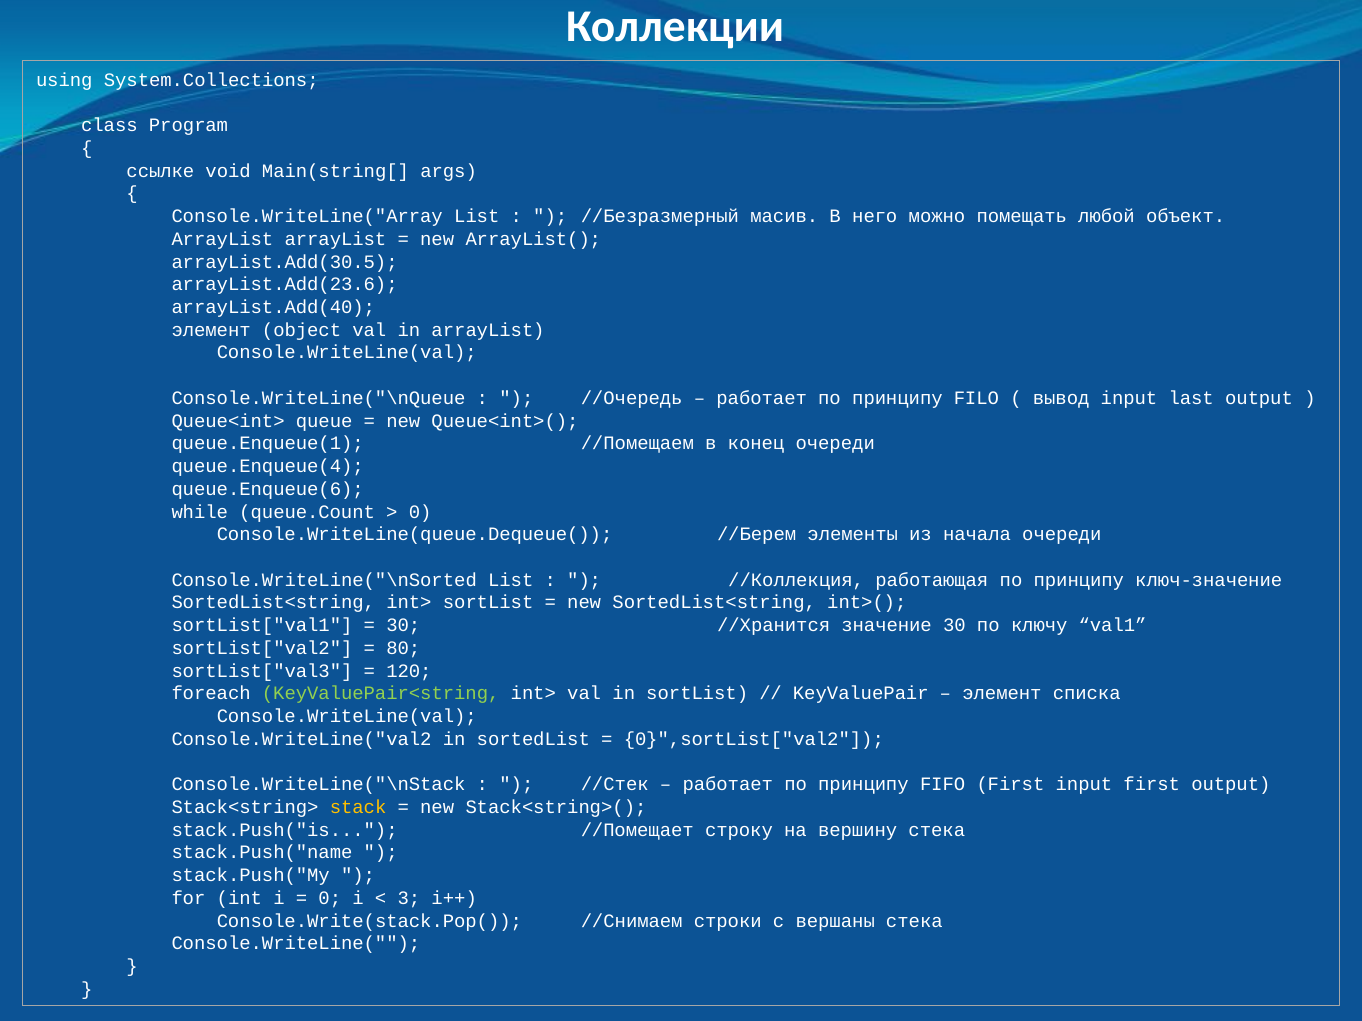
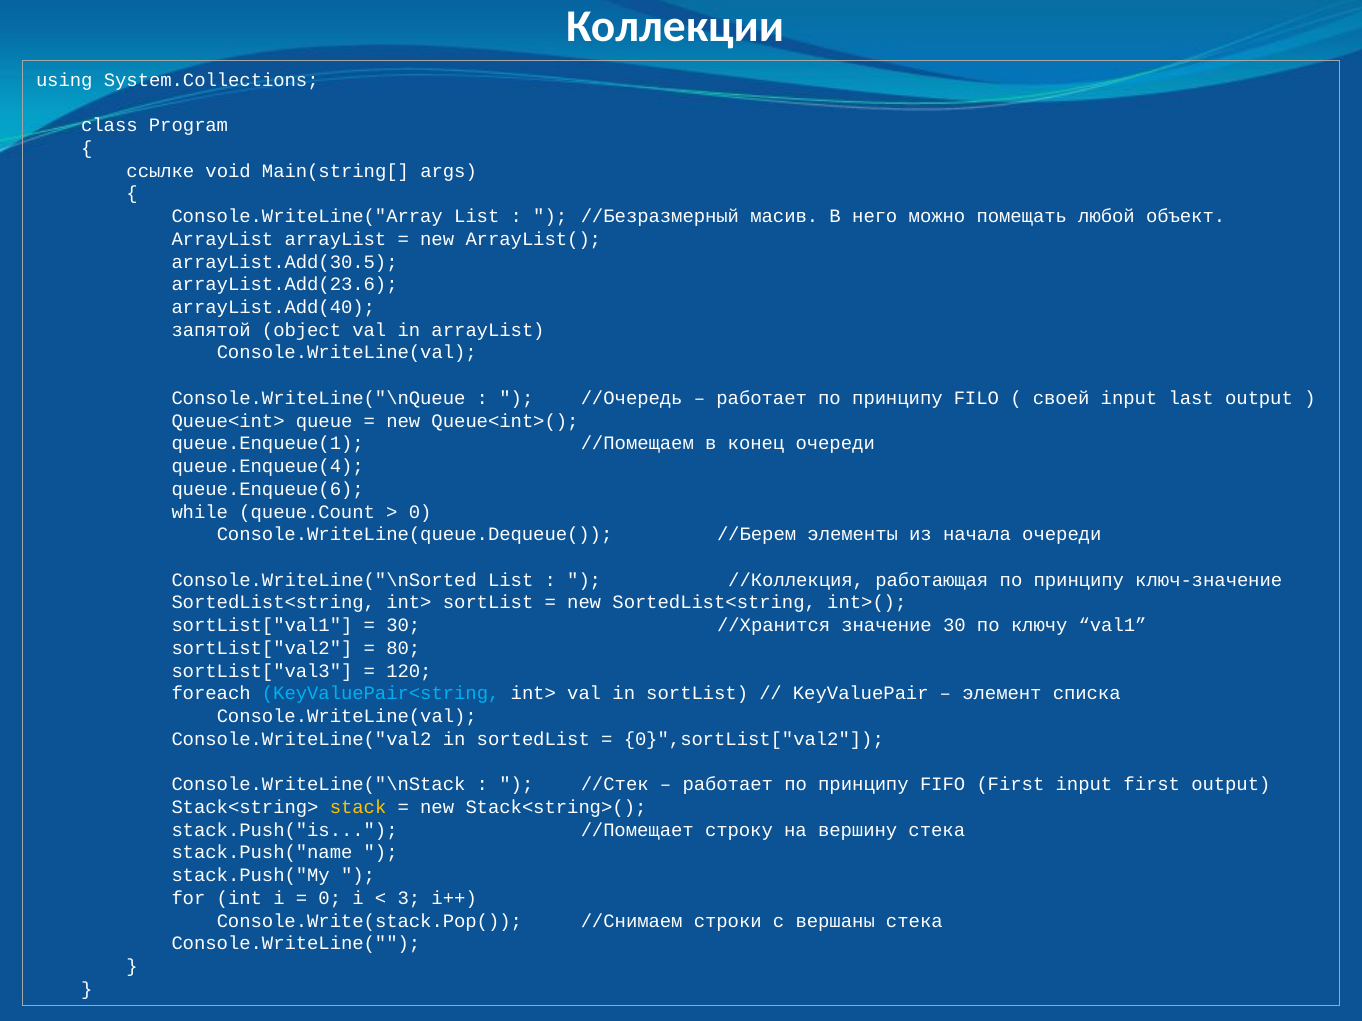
элемент: элемент -> запятой (211, 330)
вывод: вывод -> своей (1061, 398)
KeyValuePair<string colour: light green -> light blue (381, 694)
